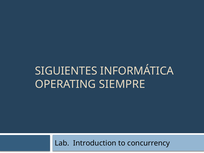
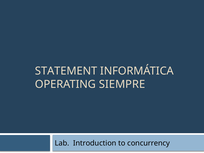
SIGUIENTES: SIGUIENTES -> STATEMENT (66, 71)
